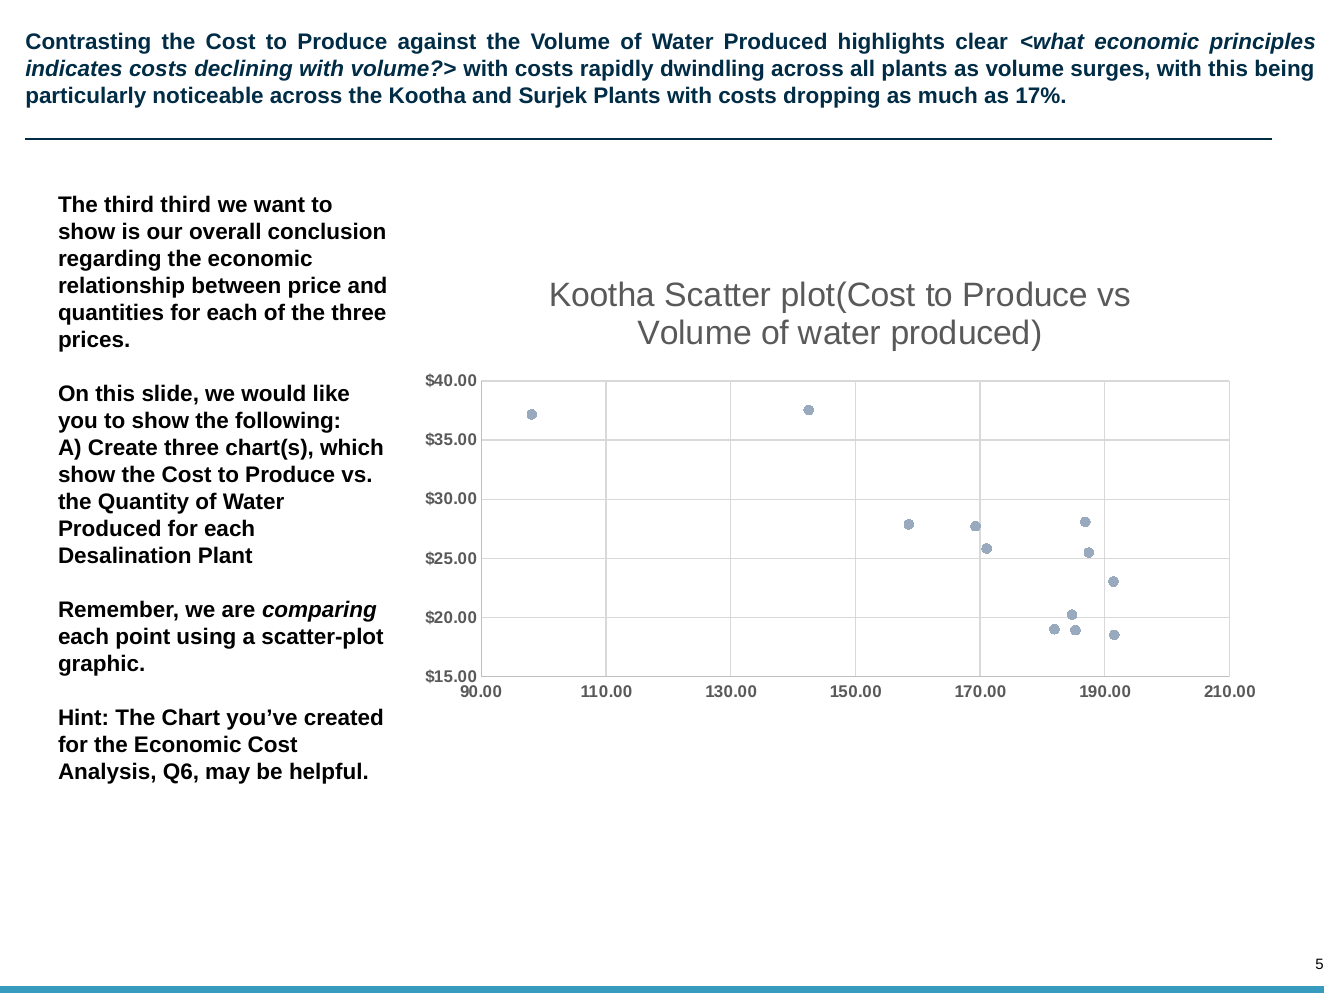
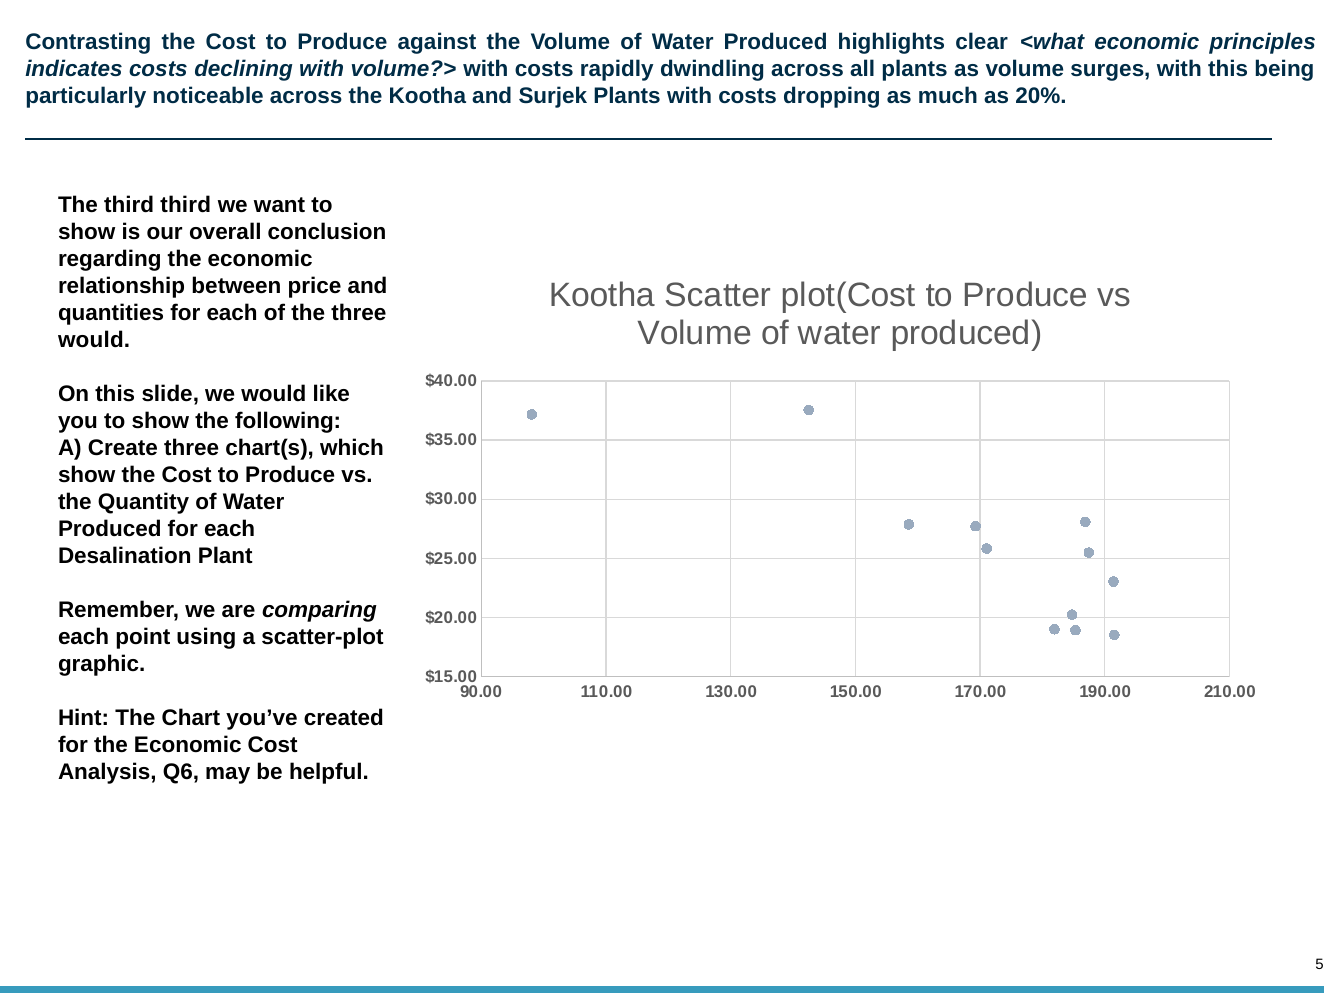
17%: 17% -> 20% (1041, 96)
prices: prices -> would (94, 340)
